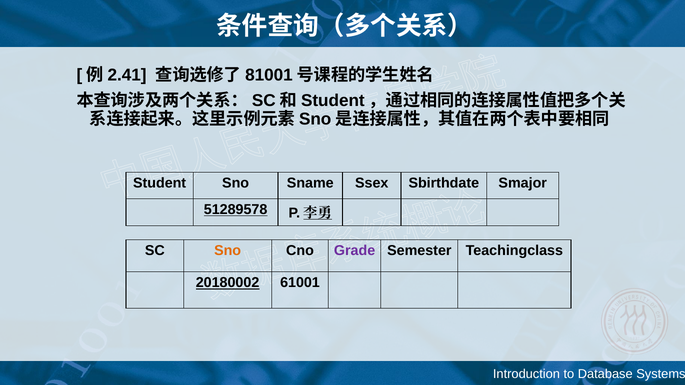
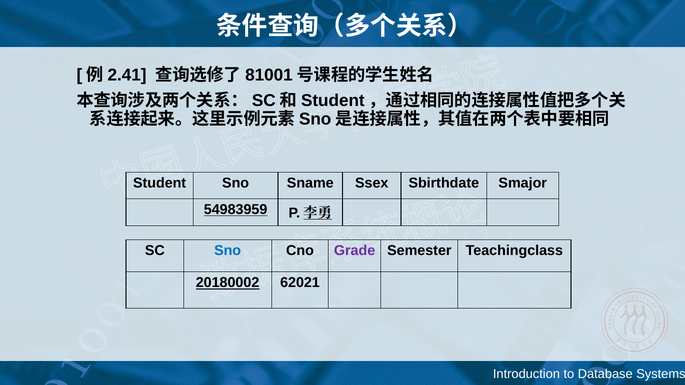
51289578: 51289578 -> 54983959 (236, 210)
Sno colour: orange -> blue (228, 251)
61001: 61001 -> 62021 (300, 283)
